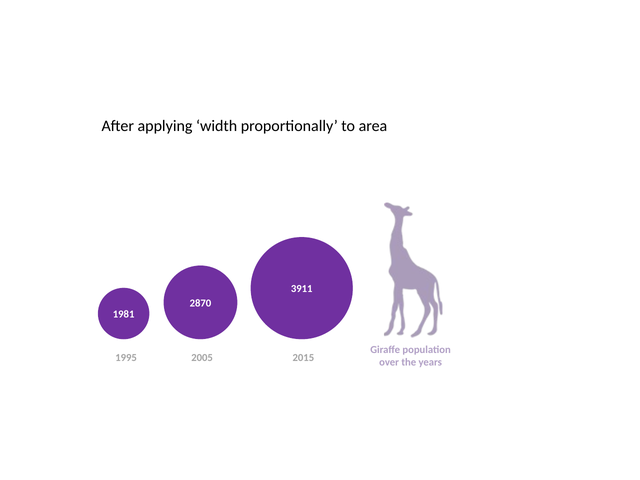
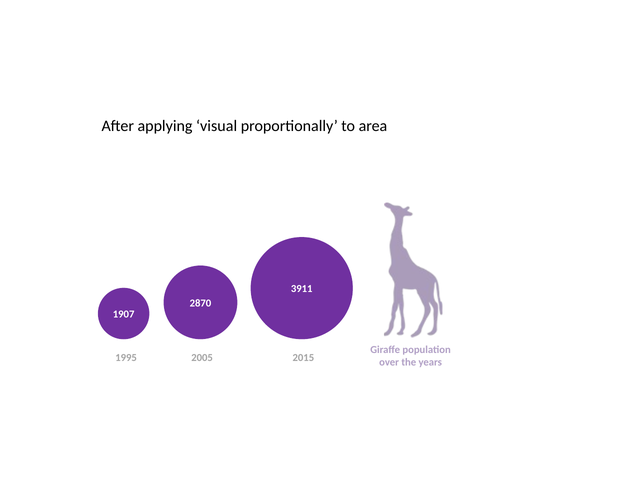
width: width -> visual (217, 126)
1981: 1981 -> 1907 (124, 314)
